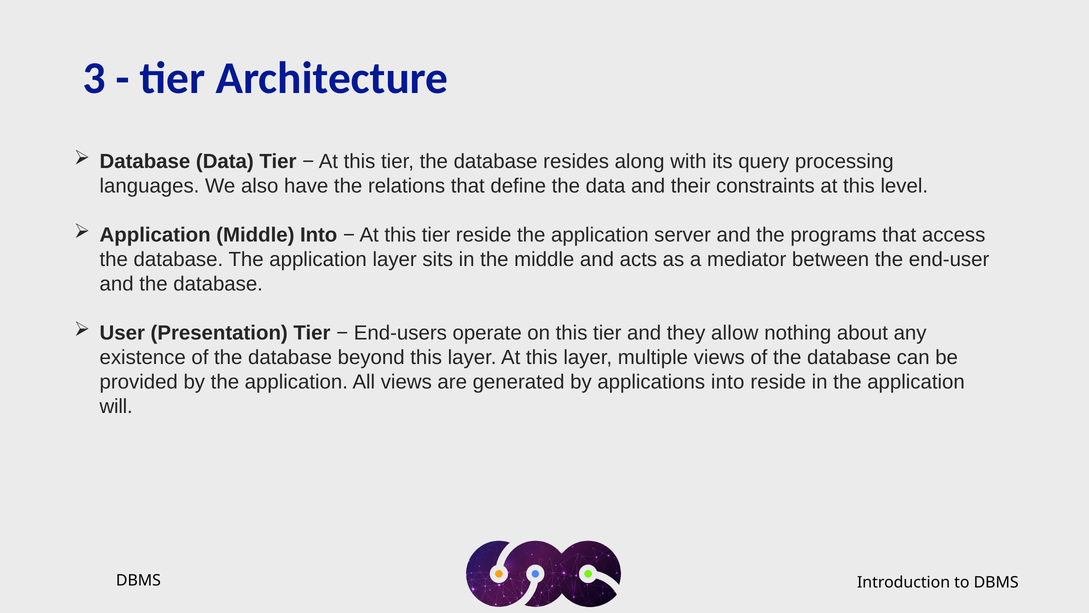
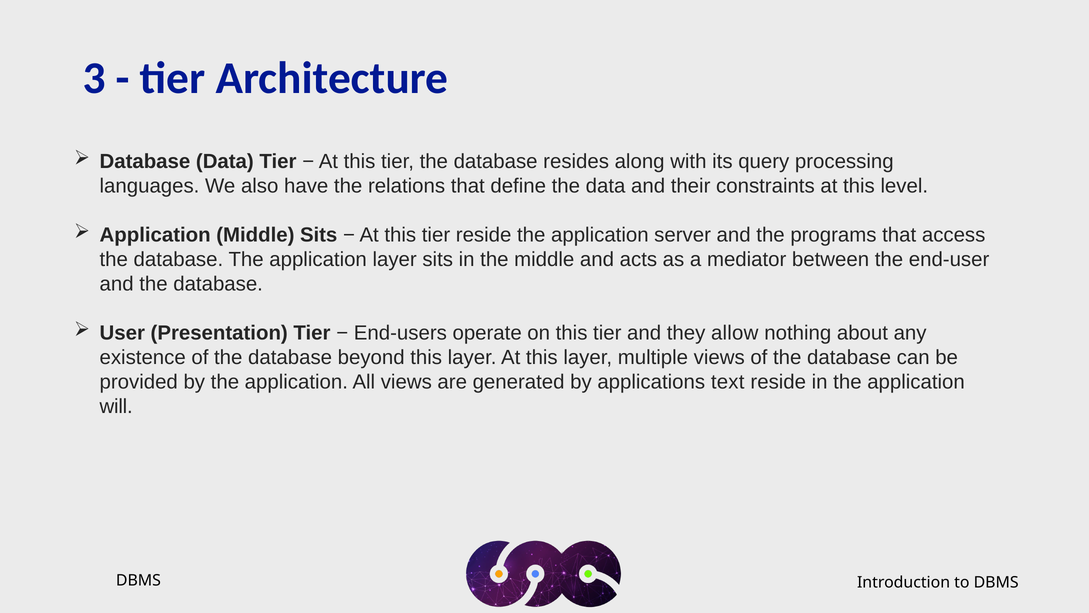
Middle Into: Into -> Sits (319, 235)
applications into: into -> text (728, 382)
